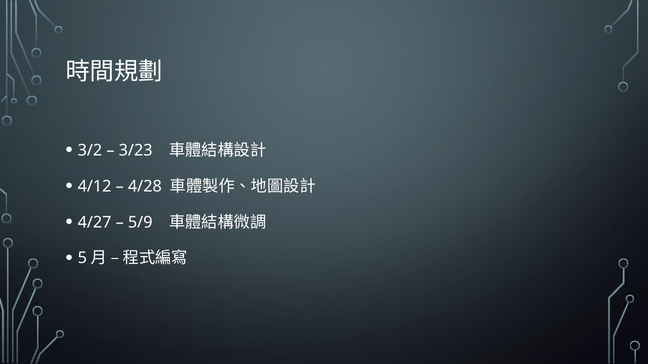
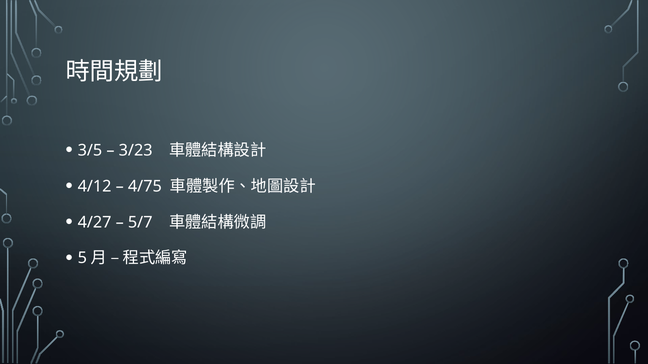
3/2: 3/2 -> 3/5 (90, 151)
4/28: 4/28 -> 4/75 (145, 187)
5/9: 5/9 -> 5/7 (140, 223)
